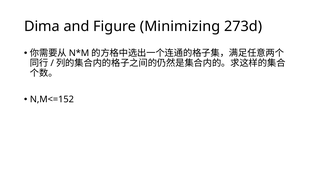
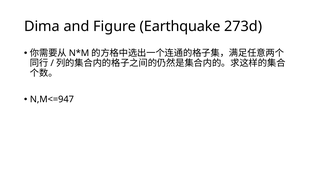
Minimizing: Minimizing -> Earthquake (180, 26)
N,M<=152: N,M<=152 -> N,M<=947 (52, 100)
